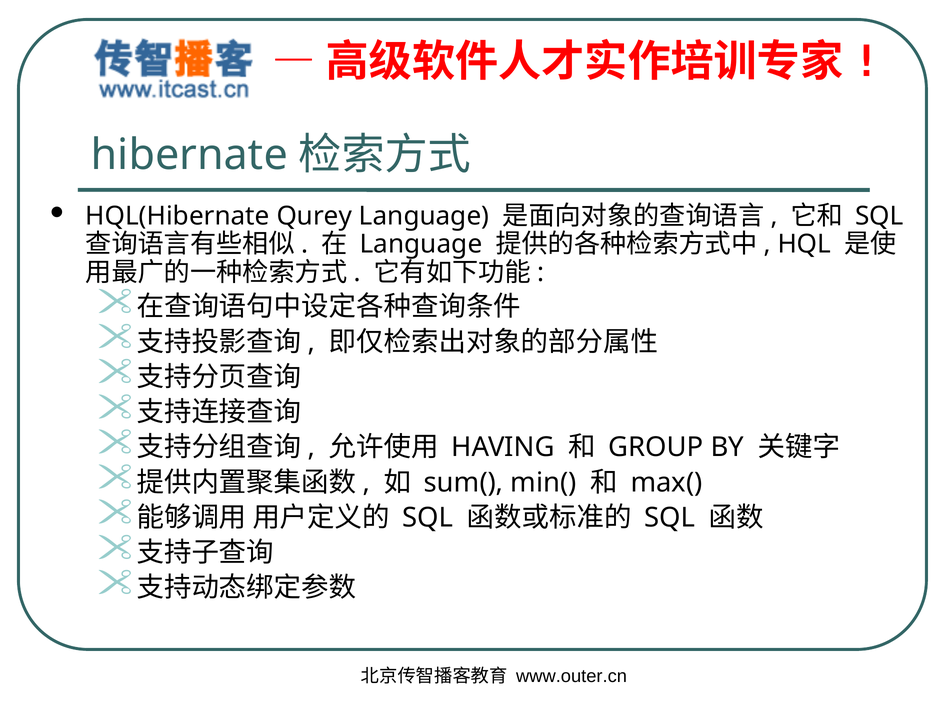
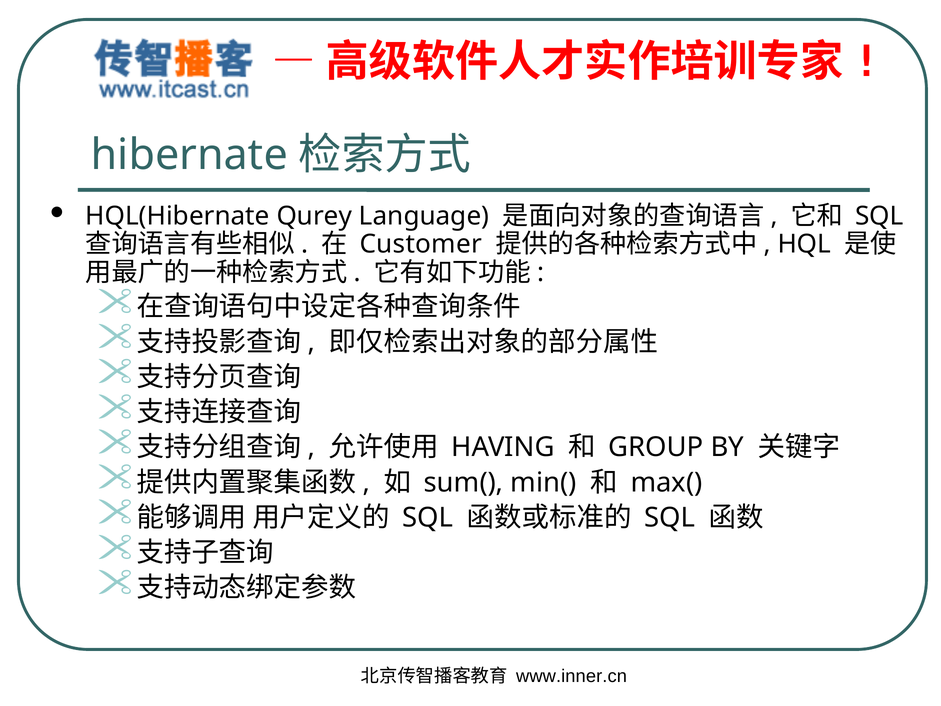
Language: Language -> Customer (421, 244)
www.outer.cn: www.outer.cn -> www.inner.cn (572, 676)
